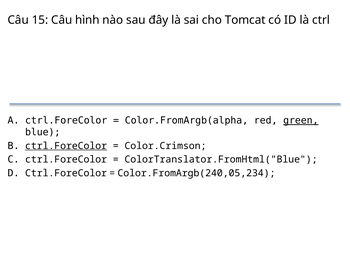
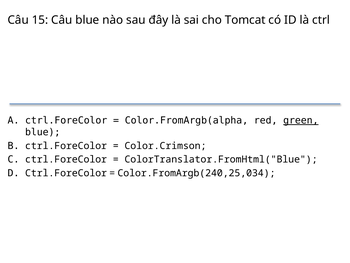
Câu hình: hình -> blue (87, 20)
ctrl.ForeColor underline: present -> none (66, 146)
Color.FromArgb(240,05,234: Color.FromArgb(240,05,234 -> Color.FromArgb(240,25,034 (196, 173)
